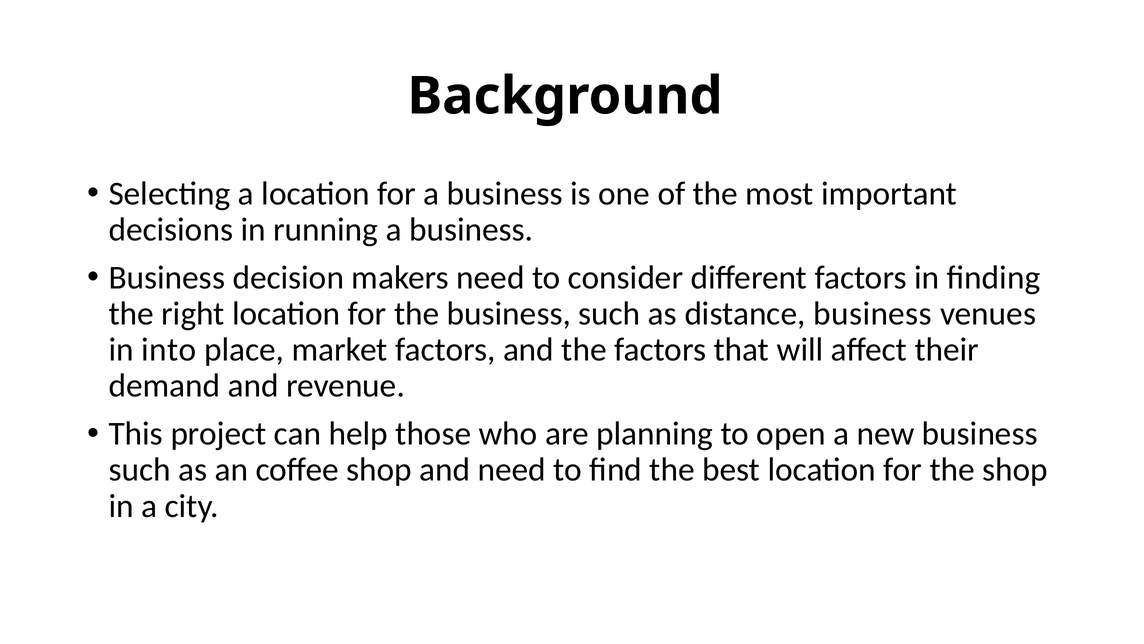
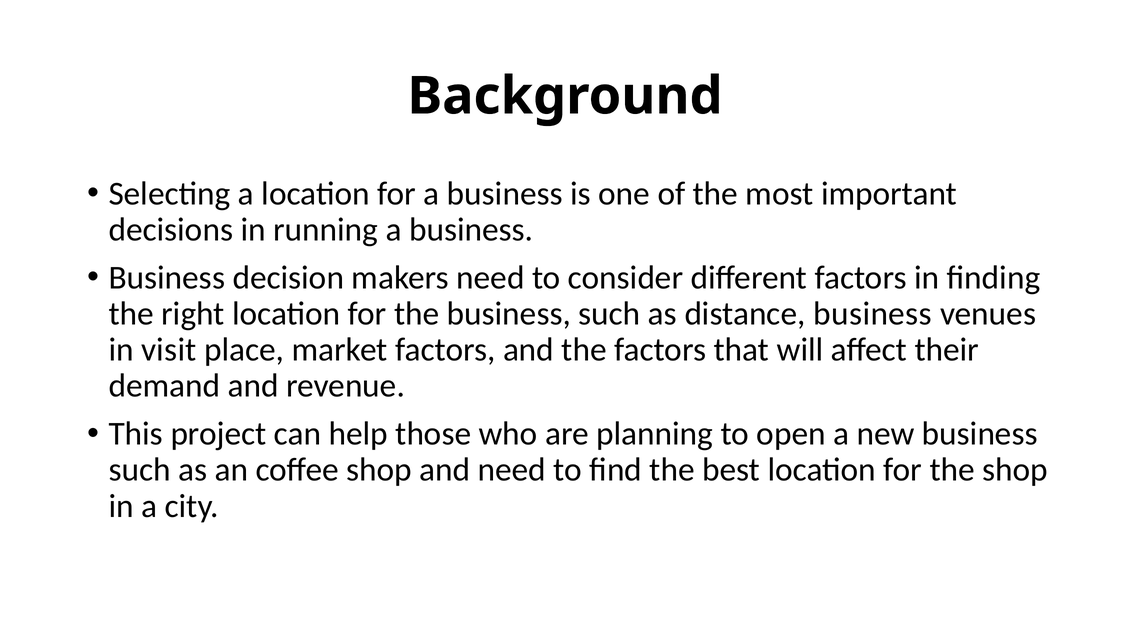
into: into -> visit (169, 350)
